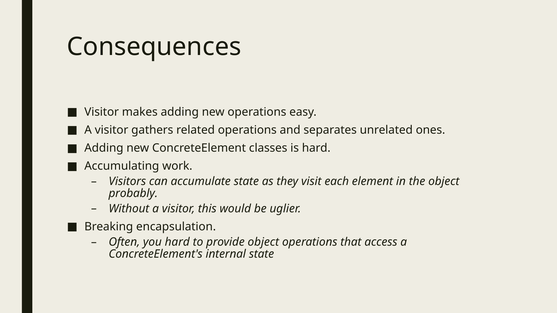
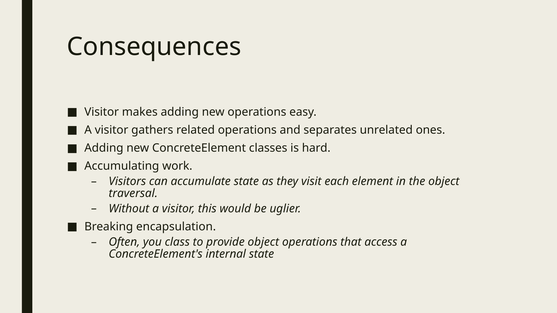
probably: probably -> traversal (133, 193)
you hard: hard -> class (177, 242)
